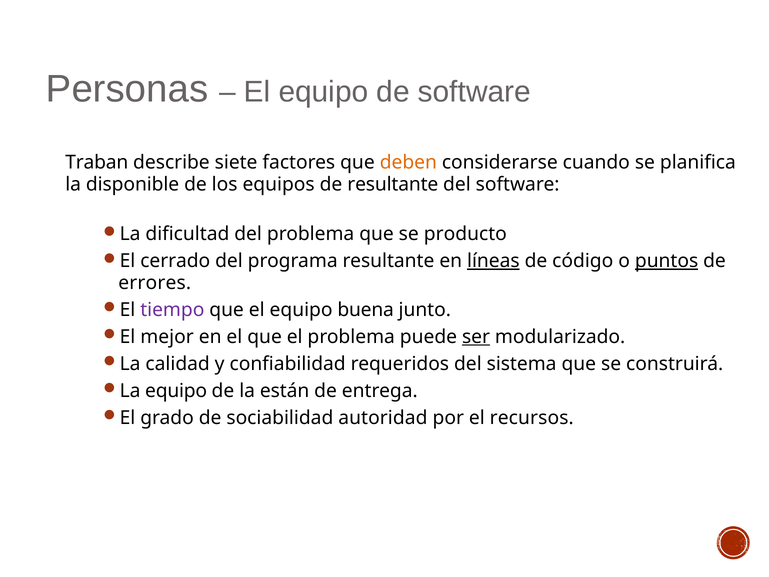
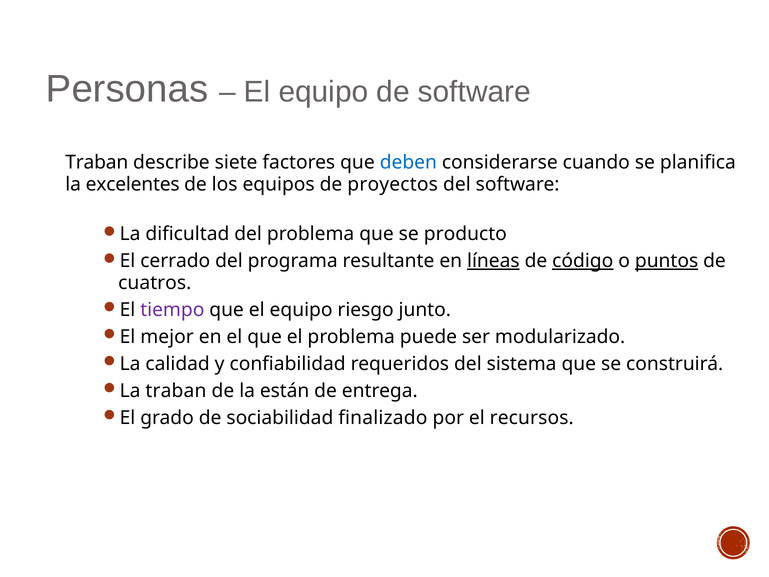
deben colour: orange -> blue (408, 162)
disponible: disponible -> excelentes (133, 184)
de resultante: resultante -> proyectos (393, 184)
código underline: none -> present (583, 261)
errores: errores -> cuatros (155, 283)
buena: buena -> riesgo (366, 310)
ser underline: present -> none (476, 337)
La equipo: equipo -> traban (176, 391)
autoridad: autoridad -> finalizado (383, 417)
